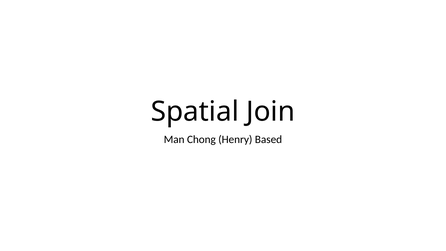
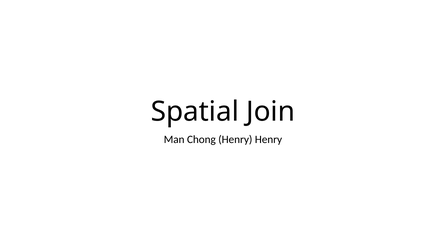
Henry Based: Based -> Henry (269, 139)
